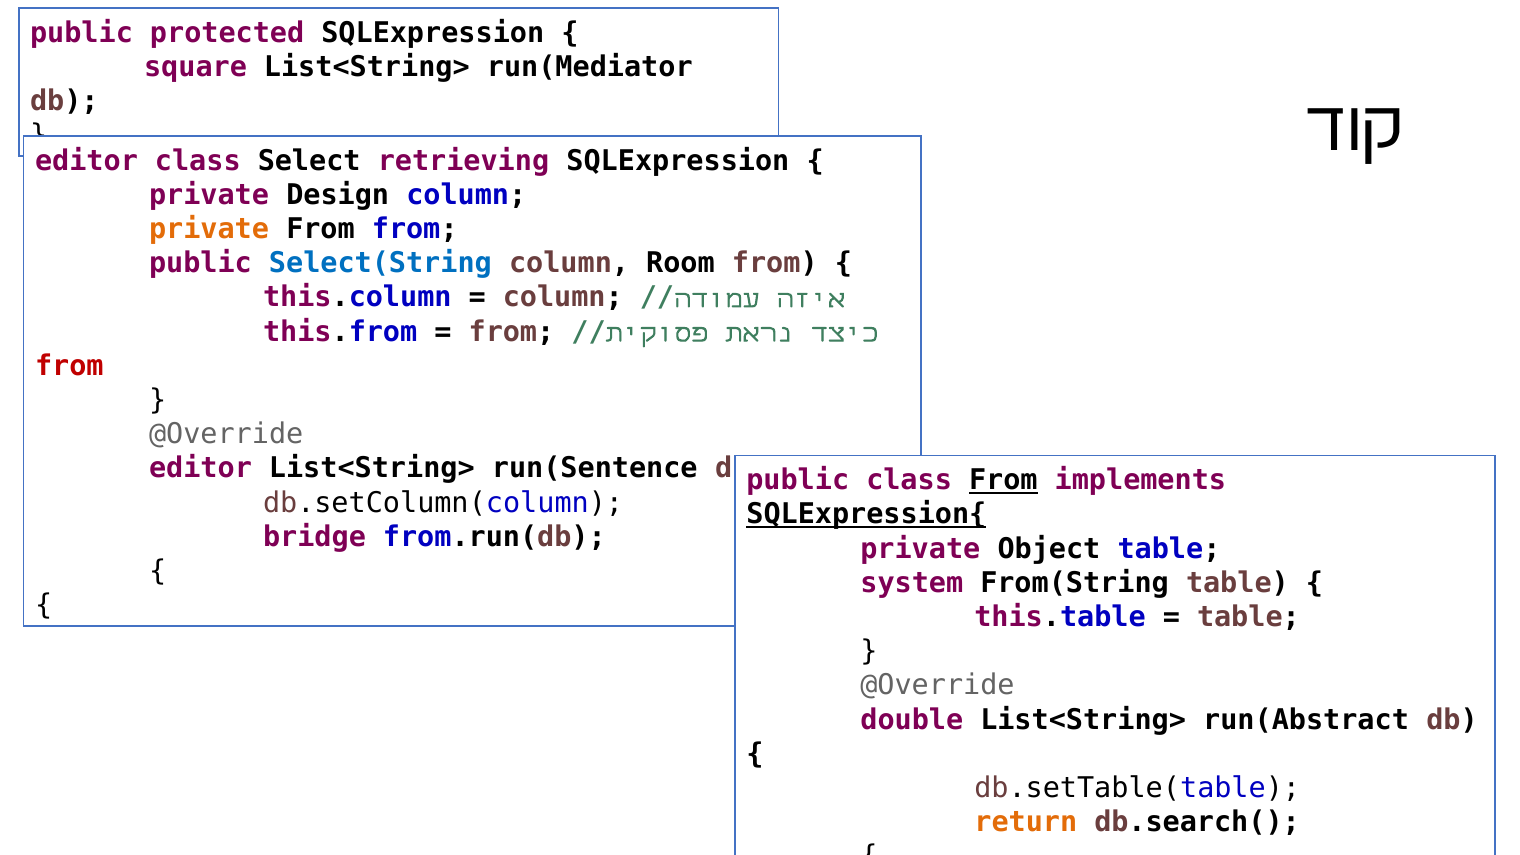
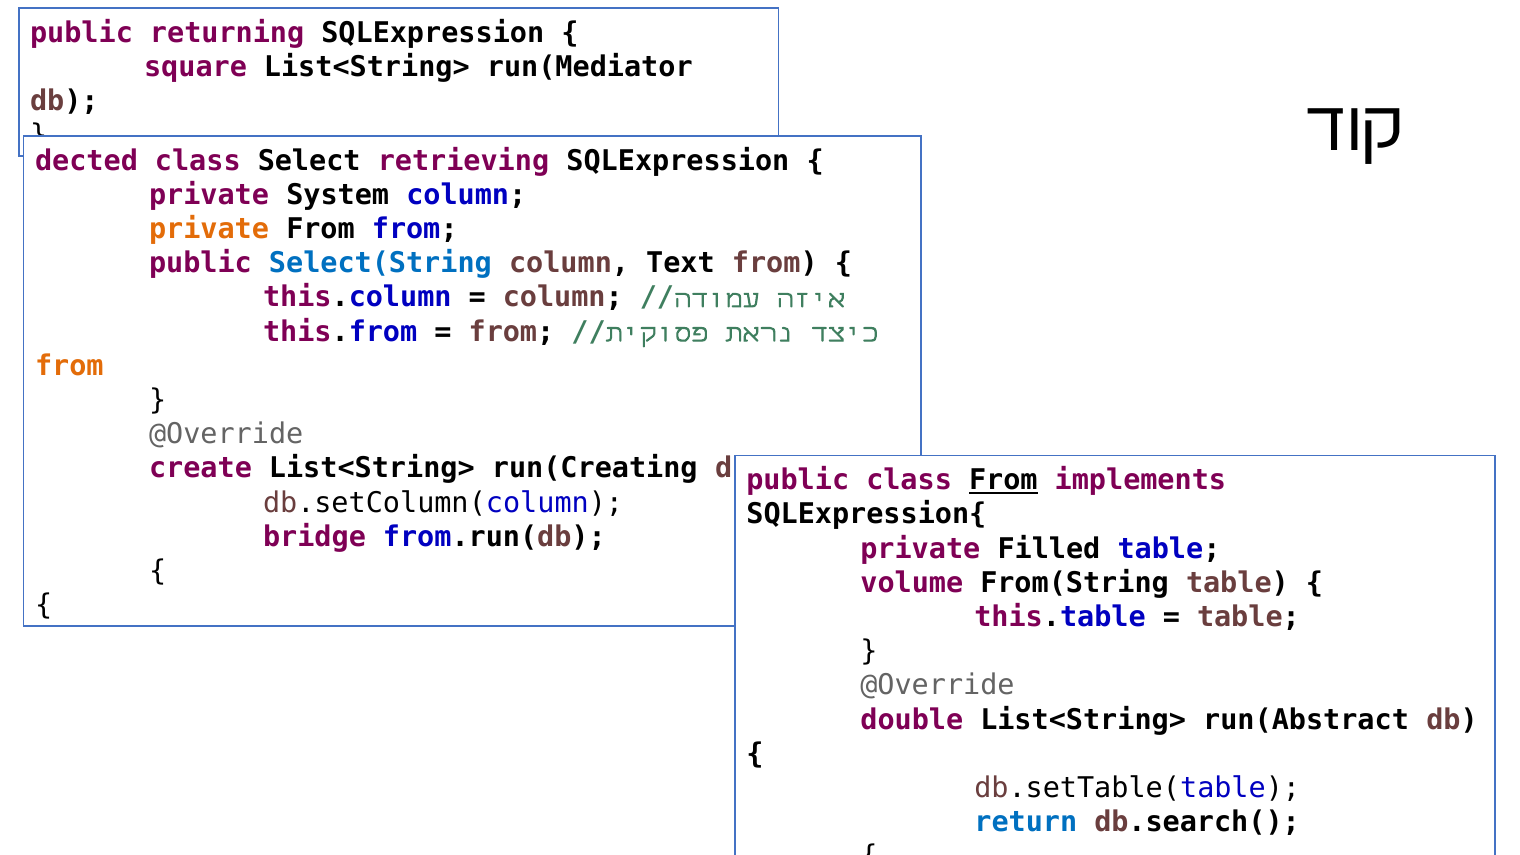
protected: protected -> returning (227, 33)
editor: editor -> dected (87, 161)
Design: Design -> System (338, 195)
Room: Room -> Text (680, 263)
from colour: red -> orange (69, 366)
editor: editor -> create (201, 469)
run(Sentence: run(Sentence -> run(Creating (595, 469)
SQLExpression{ underline: present -> none (866, 515)
Object: Object -> Filled (1049, 549)
system: system -> volume (912, 583)
return colour: orange -> blue (1026, 822)
